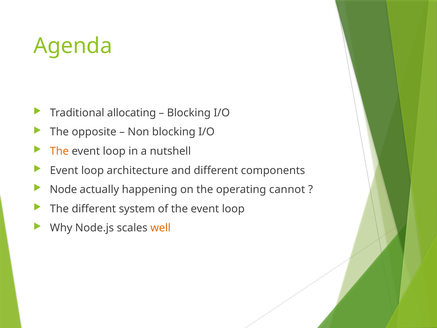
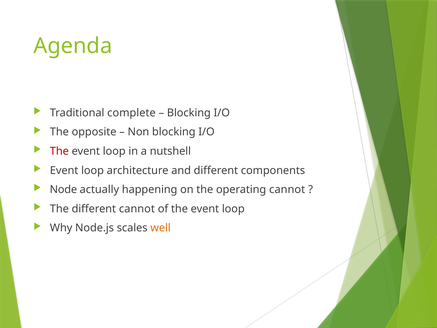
allocating: allocating -> complete (131, 113)
The colour: orange -> red (59, 151)
different system: system -> cannot (137, 209)
